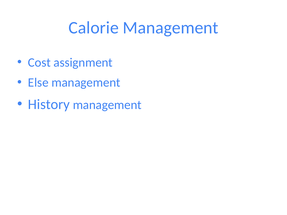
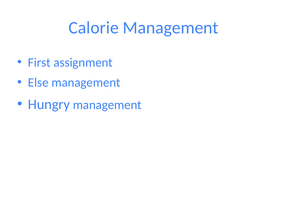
Cost: Cost -> First (39, 63)
History: History -> Hungry (49, 104)
